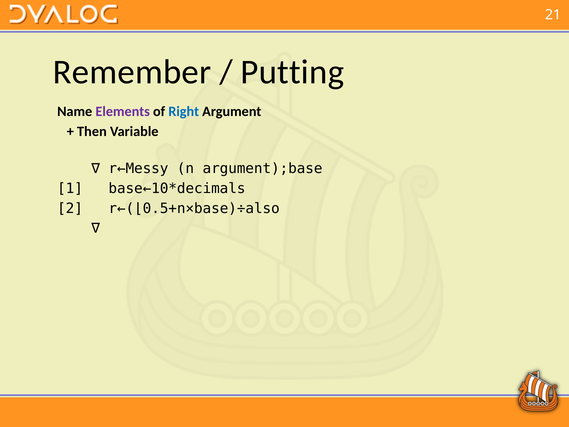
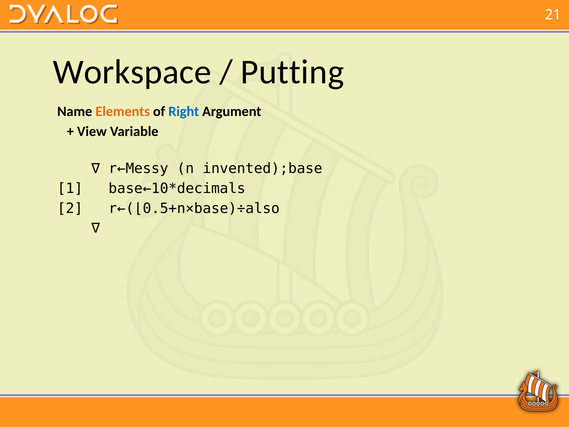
Remember: Remember -> Workspace (132, 72)
Elements colour: purple -> orange (123, 111)
Then: Then -> View (92, 131)
argument);base: argument);base -> invented);base (263, 168)
